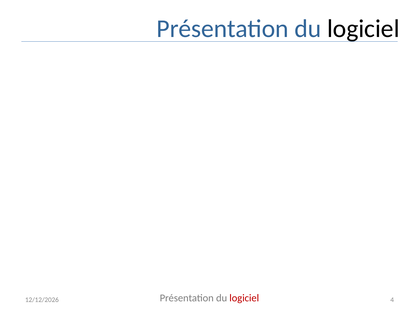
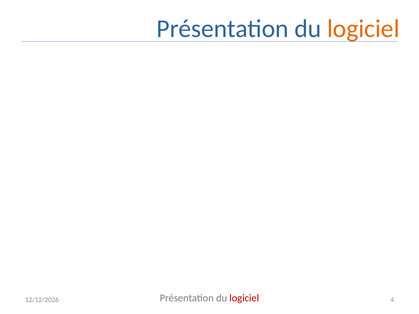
logiciel colour: black -> orange (363, 29)
